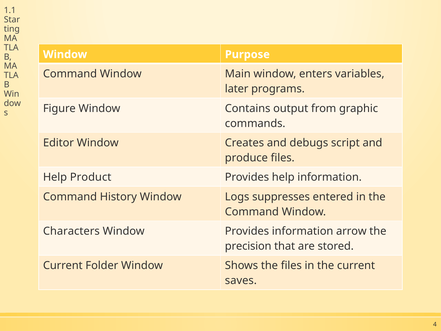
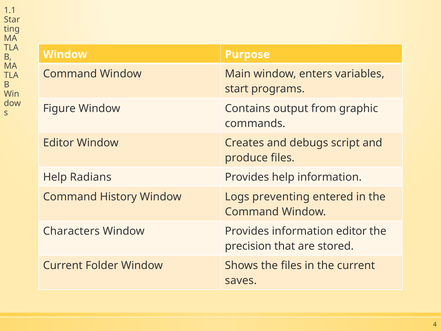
later: later -> start (237, 89)
Product: Product -> Radians (91, 177)
suppresses: suppresses -> preventing (281, 197)
information arrow: arrow -> editor (351, 231)
